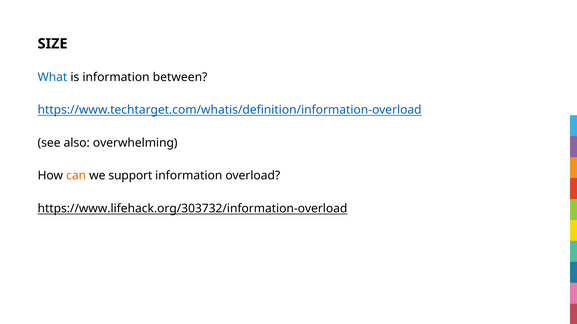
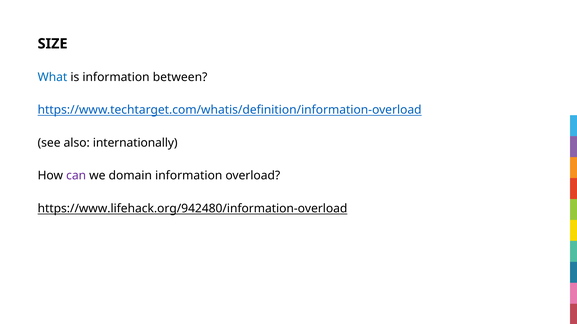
overwhelming: overwhelming -> internationally (135, 143)
can colour: orange -> purple (76, 176)
support: support -> domain (130, 176)
https://www.lifehack.org/303732/information-overload: https://www.lifehack.org/303732/information-overload -> https://www.lifehack.org/942480/information-overload (192, 209)
